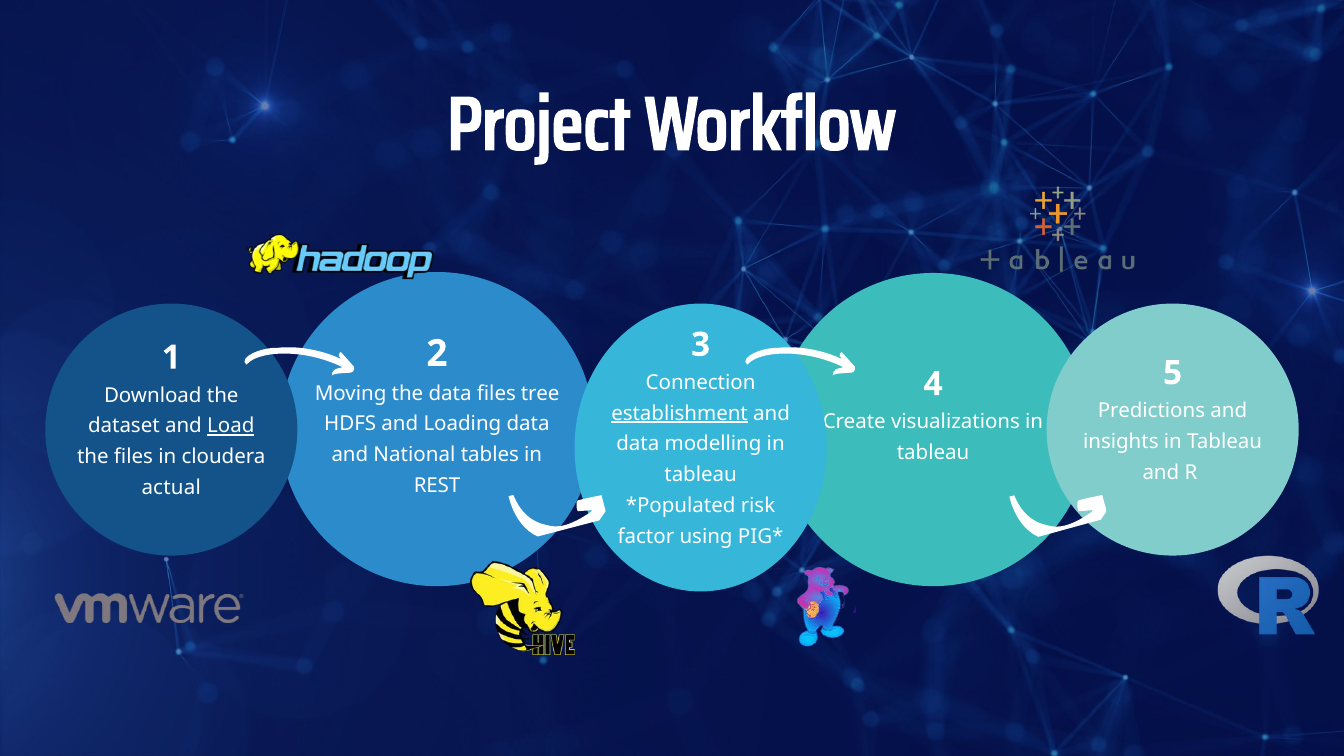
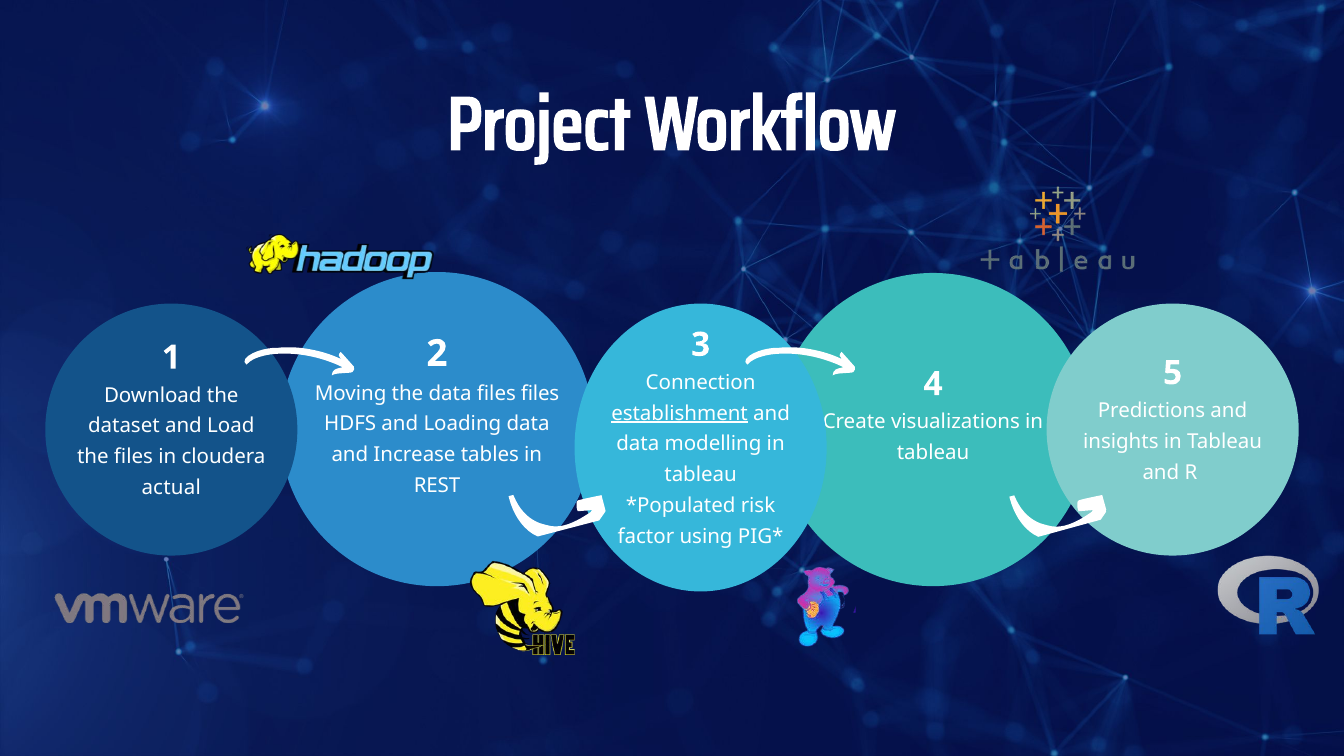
files tree: tree -> files (540, 393)
Load underline: present -> none (231, 426)
National: National -> Increase (415, 455)
